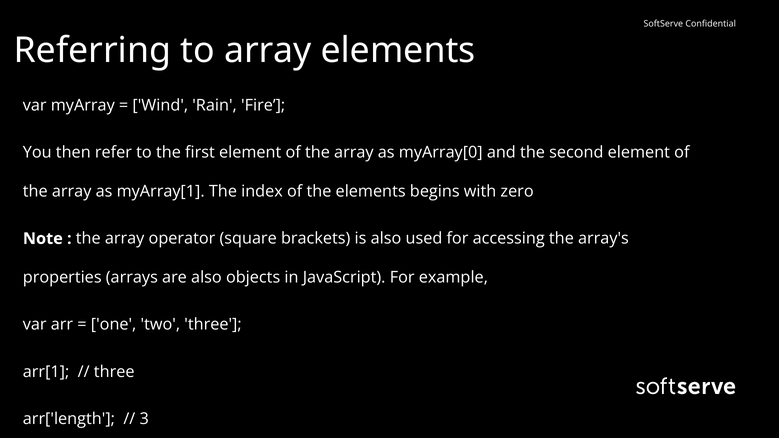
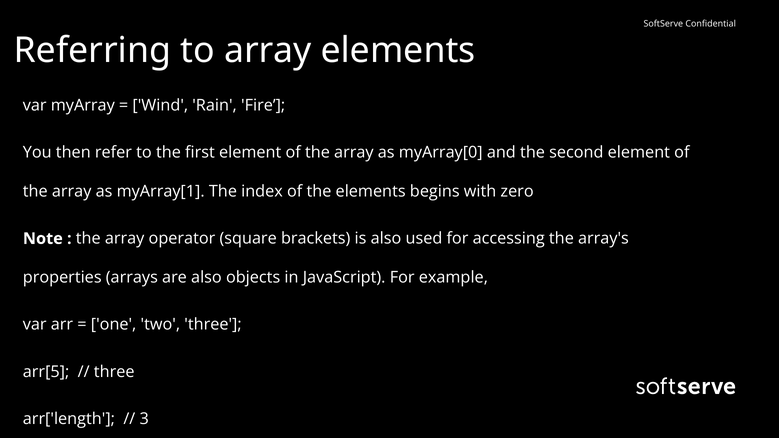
arr[1: arr[1 -> arr[5 (46, 372)
